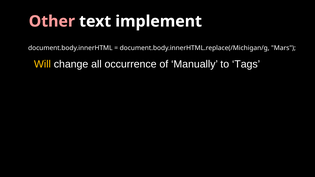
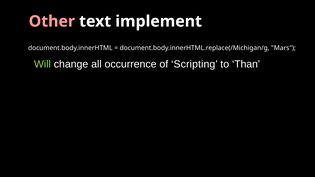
Will colour: yellow -> light green (42, 64)
Manually: Manually -> Scripting (194, 64)
Tags: Tags -> Than (246, 64)
